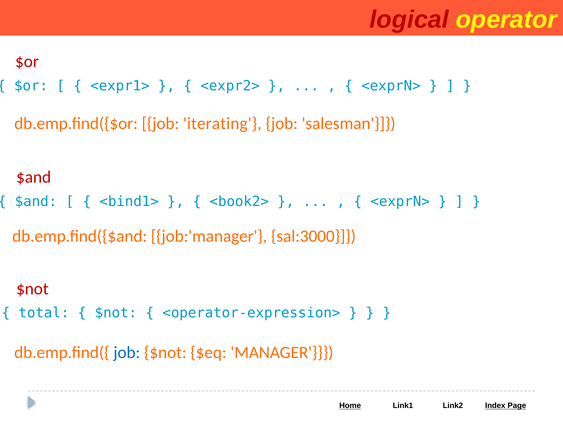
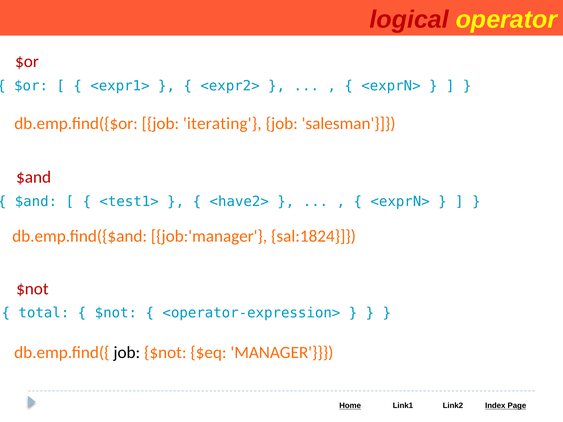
<bind1>: <bind1> -> <test1> (129, 202)
<book2>: <book2> -> <have2> (239, 202)
sal:3000: sal:3000 -> sal:1824 (313, 236)
job colour: blue -> black (127, 353)
